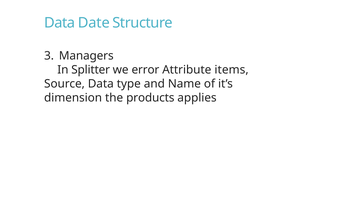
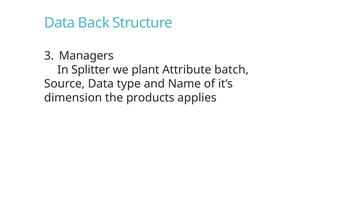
Date: Date -> Back (94, 23)
error: error -> plant (145, 70)
items: items -> batch (232, 70)
